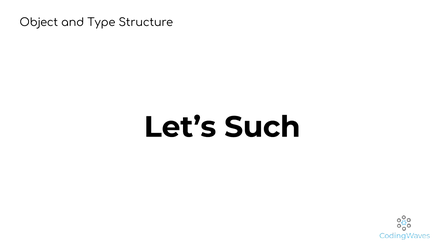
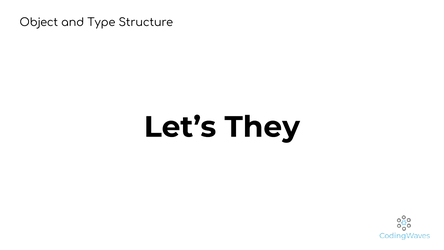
Such: Such -> They (262, 127)
